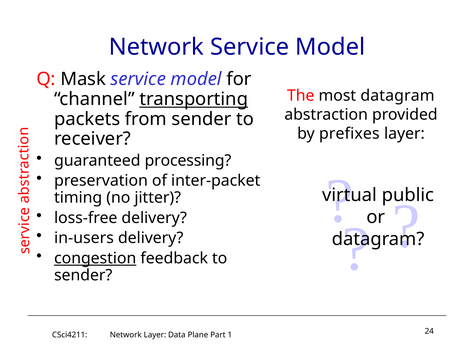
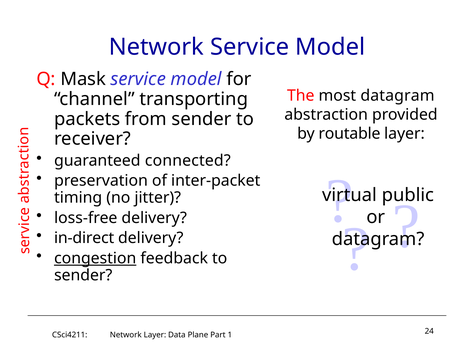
transporting underline: present -> none (194, 99)
prefixes: prefixes -> routable (349, 134)
processing: processing -> connected (188, 161)
in-users: in-users -> in-direct (84, 238)
